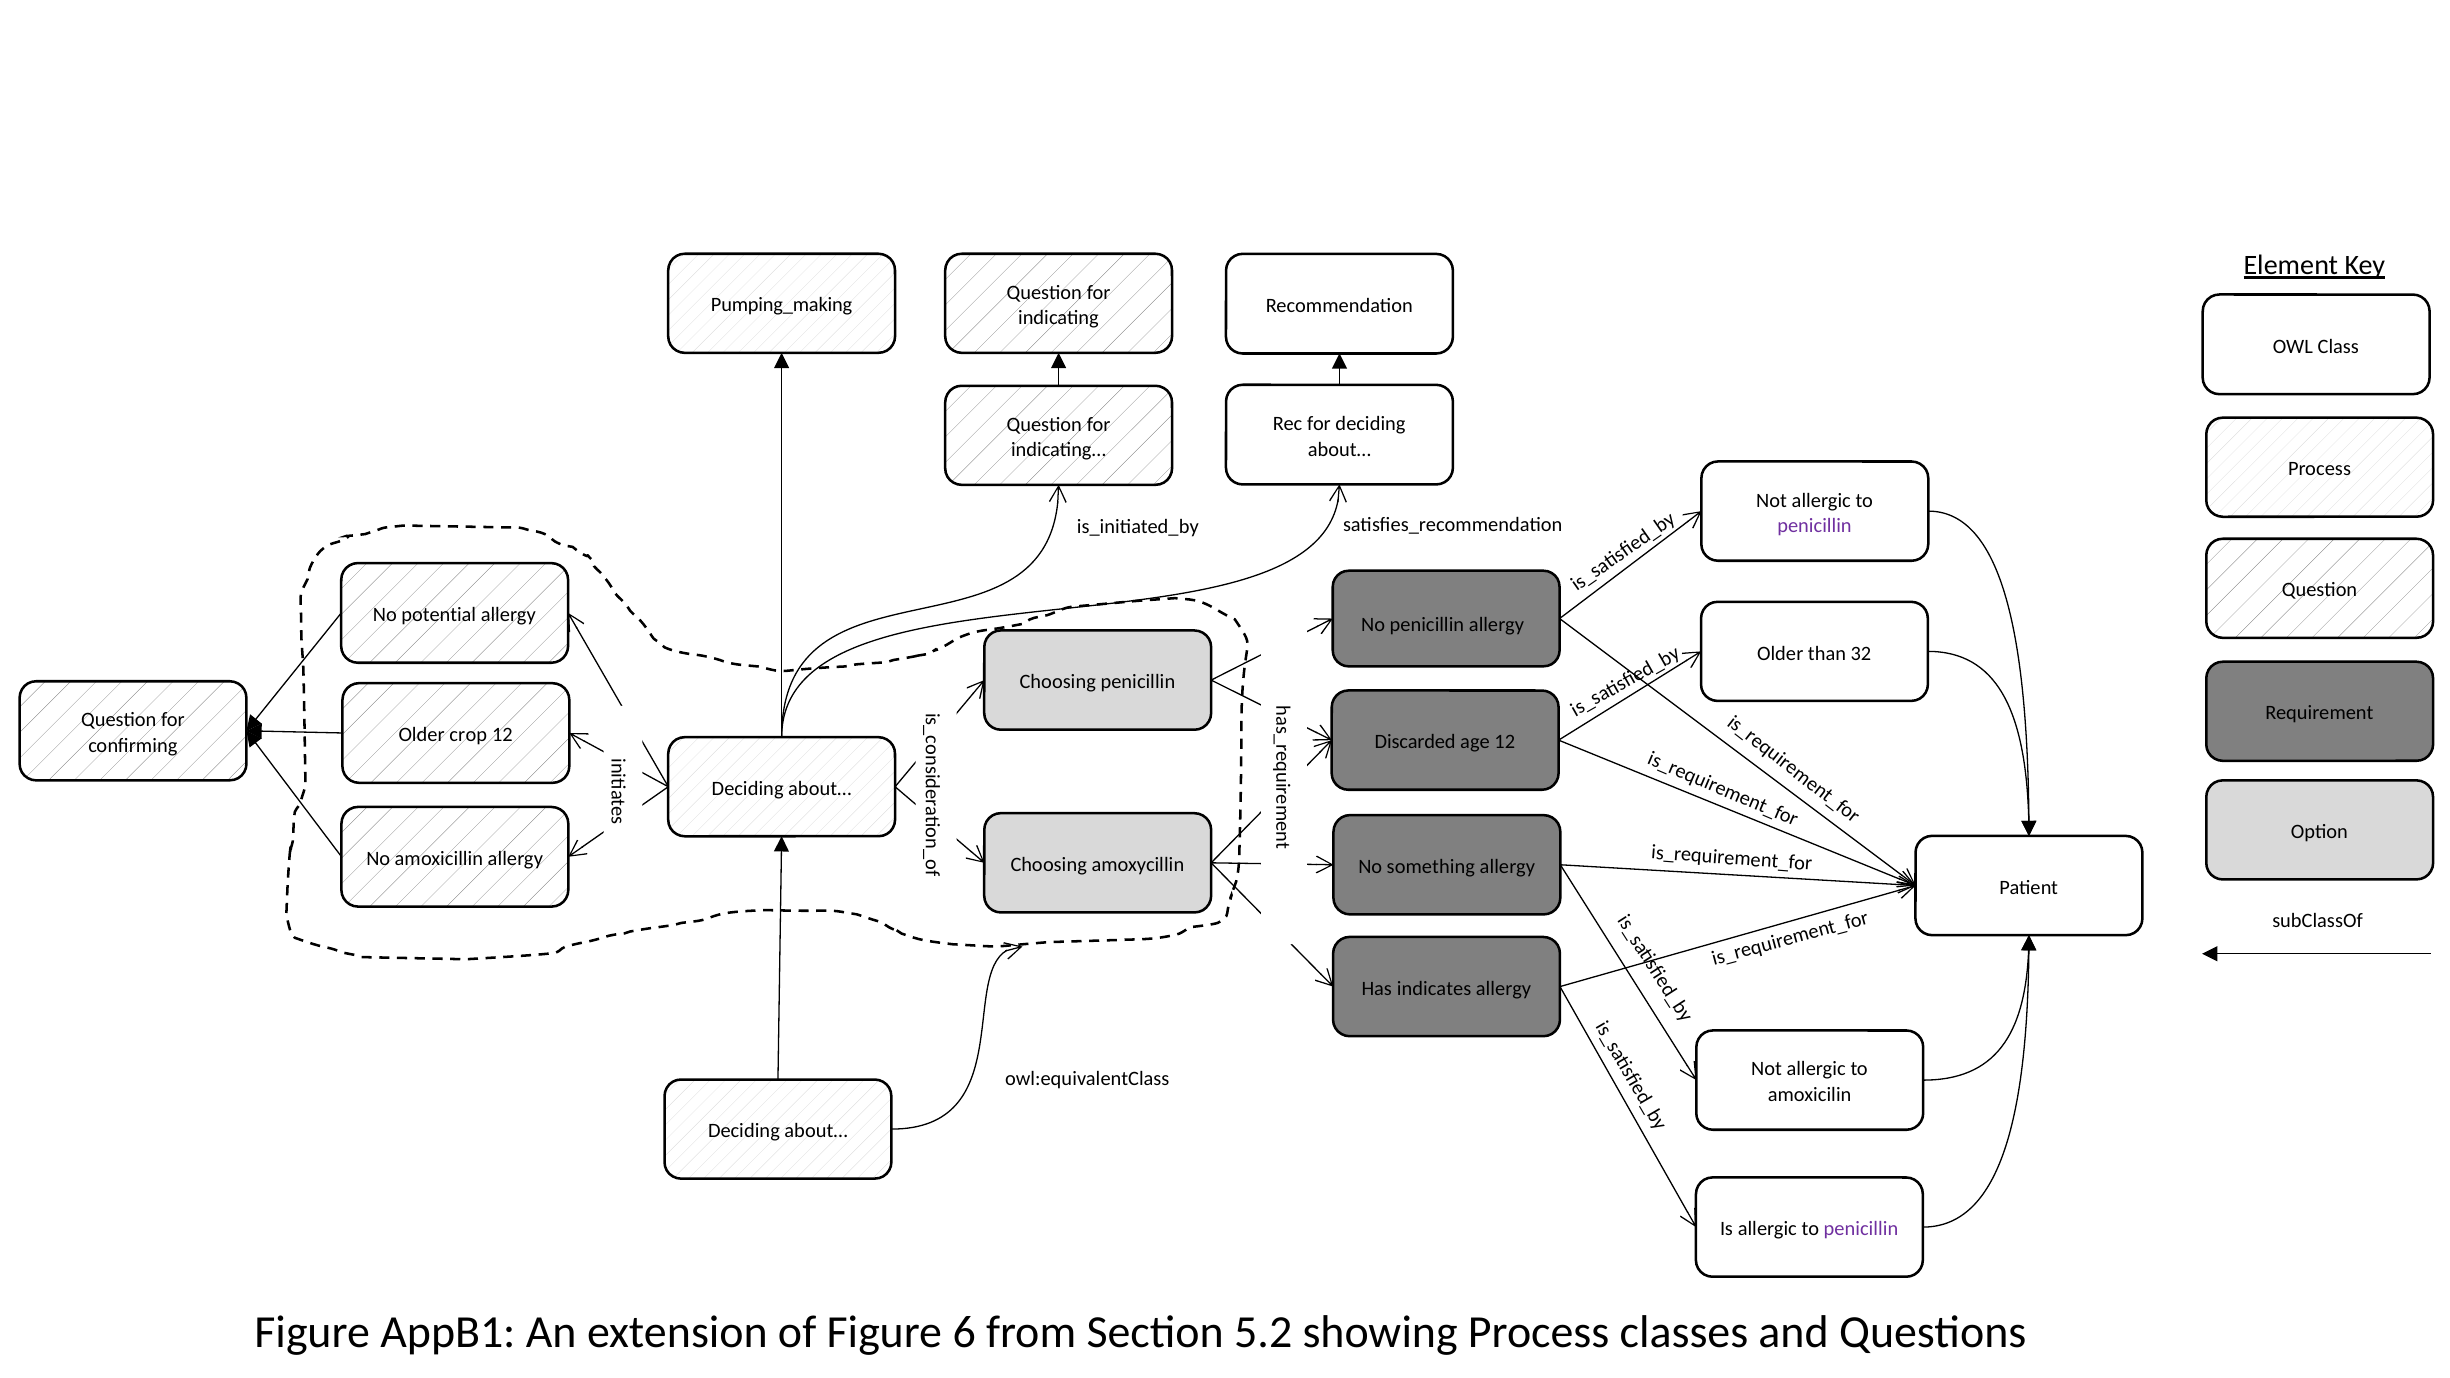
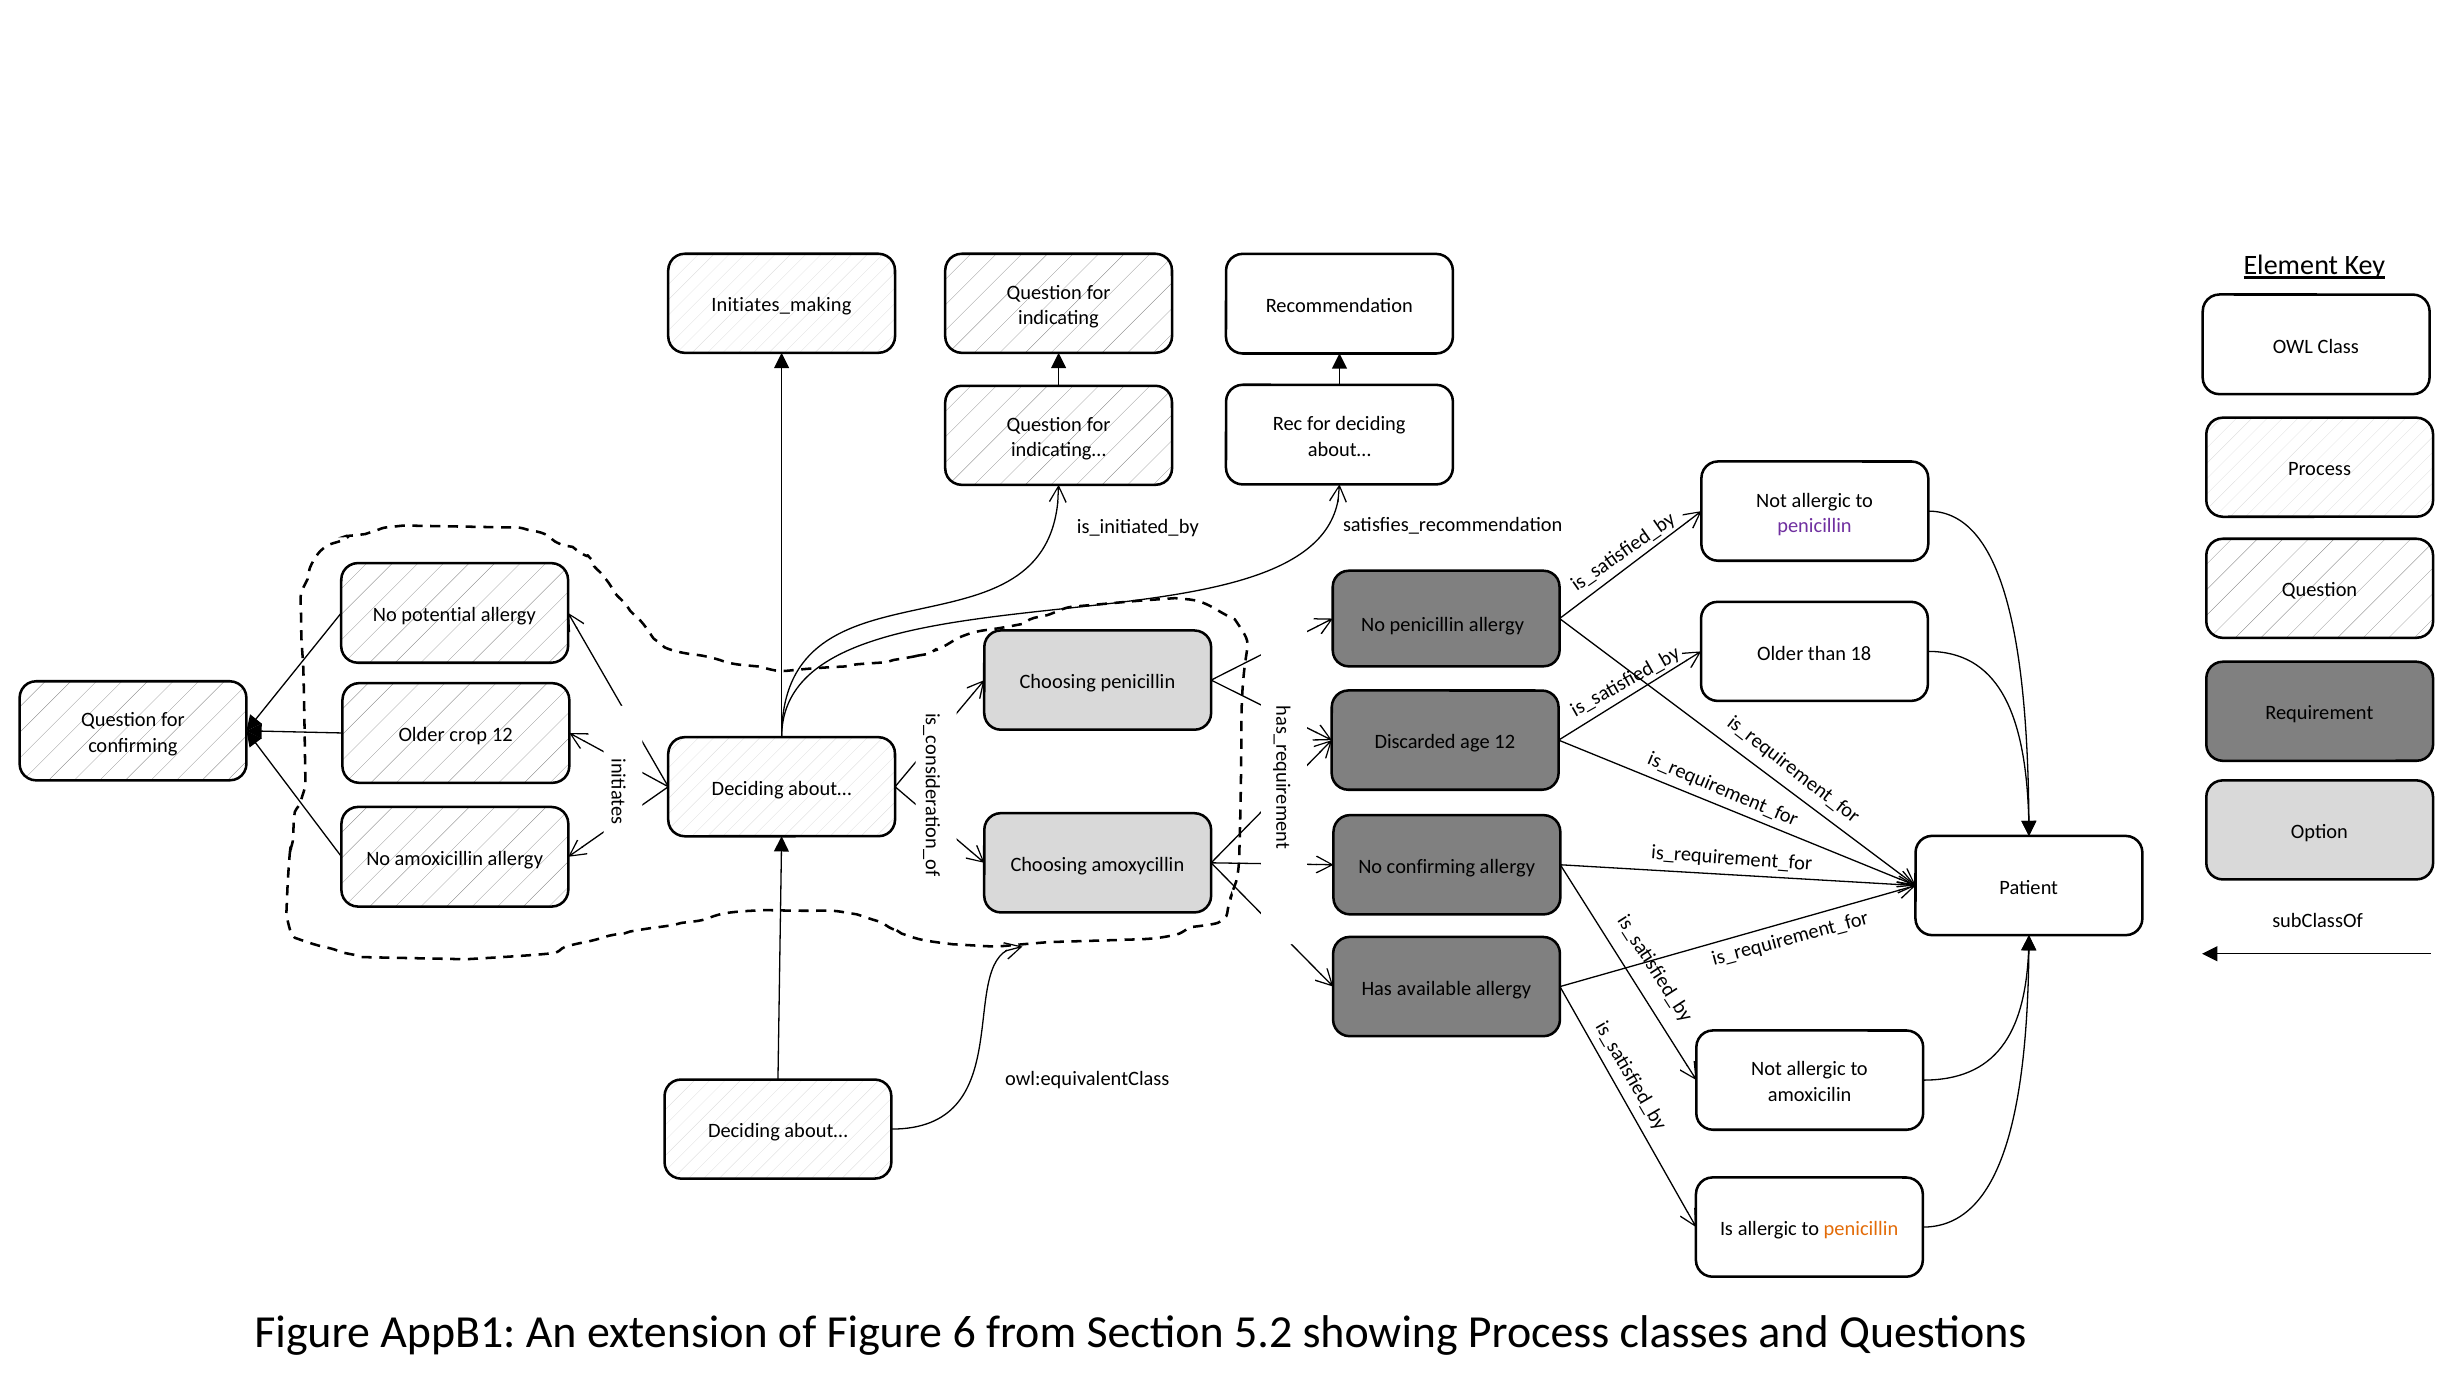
Pumping_making: Pumping_making -> Initiates_making (781, 305)
32: 32 -> 18 (1861, 653)
No something: something -> confirming (1431, 867)
indicates: indicates -> available (1434, 989)
penicillin colour: purple -> orange (1861, 1229)
